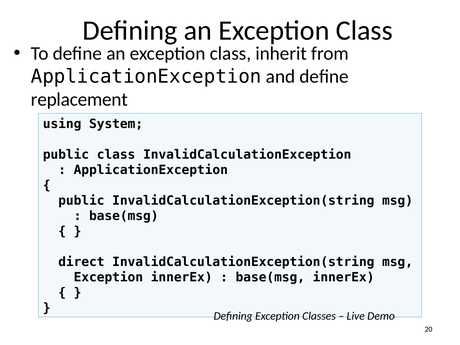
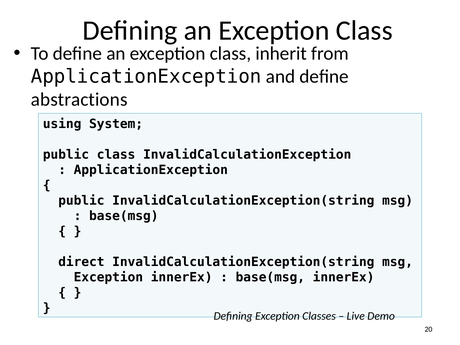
replacement: replacement -> abstractions (79, 100)
